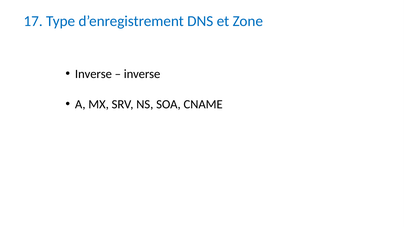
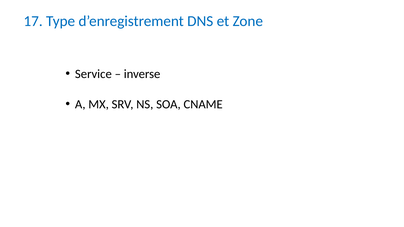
Inverse: Inverse -> Service (93, 74)
